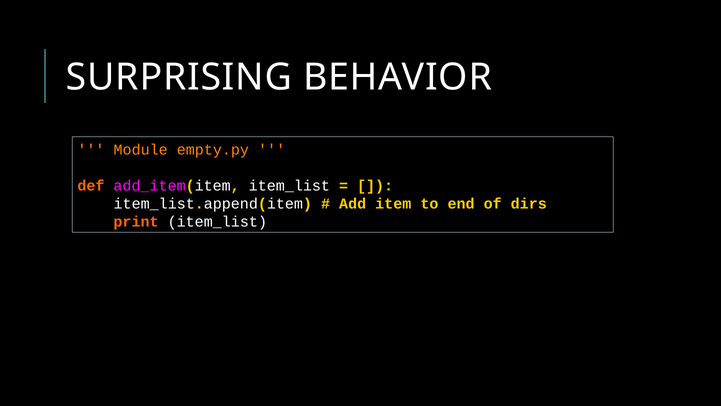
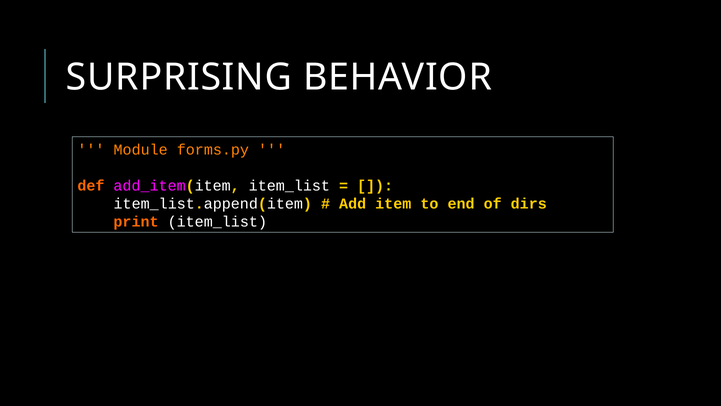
empty.py: empty.py -> forms.py (213, 149)
